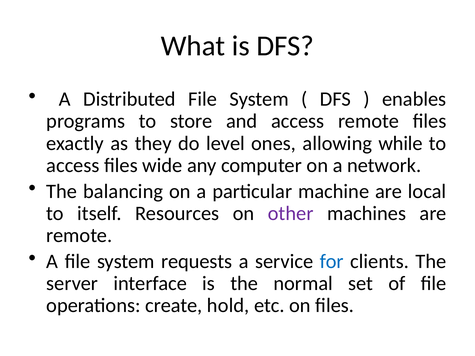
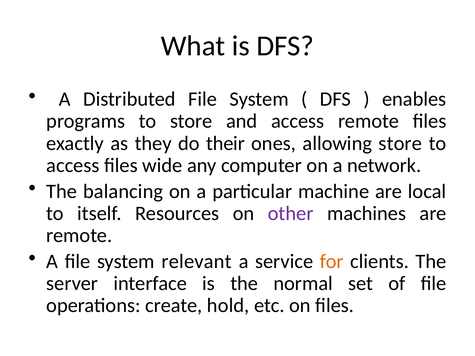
level: level -> their (226, 143)
allowing while: while -> store (400, 143)
requests: requests -> relevant (197, 262)
for colour: blue -> orange (332, 262)
